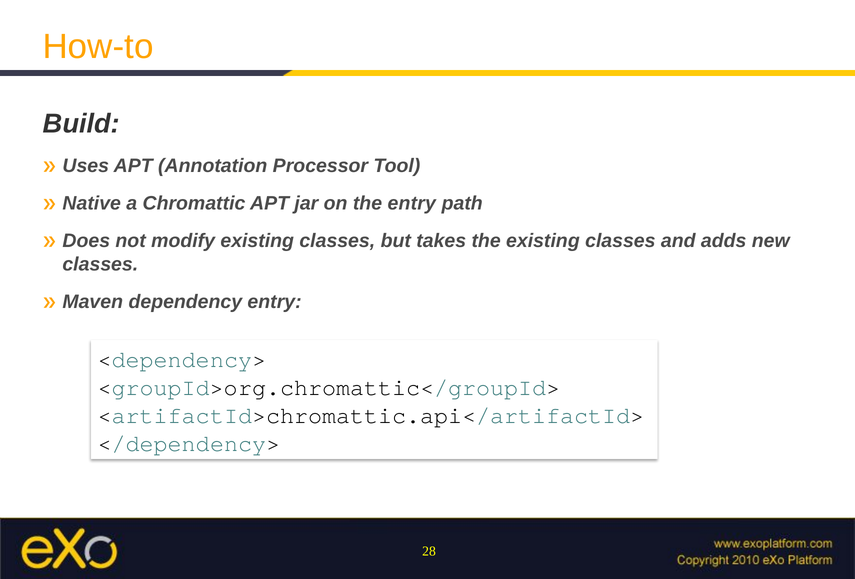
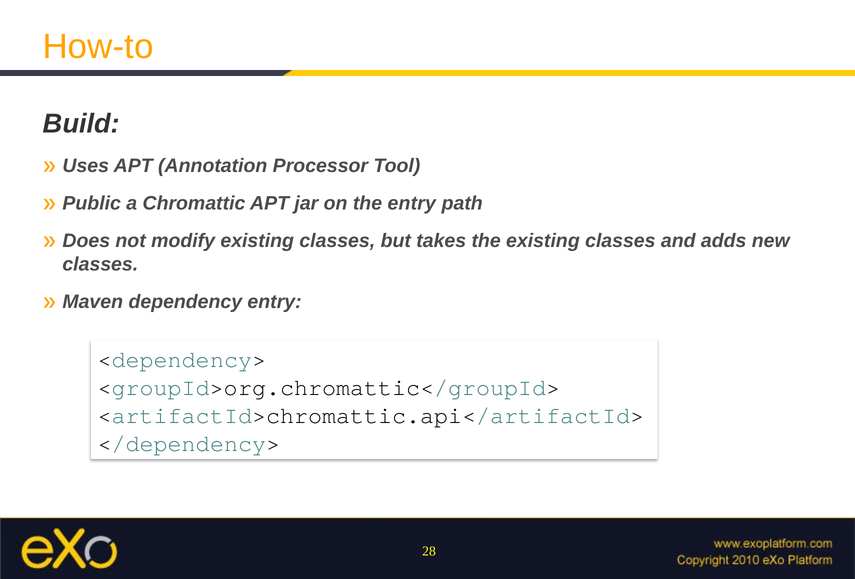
Native: Native -> Public (92, 203)
